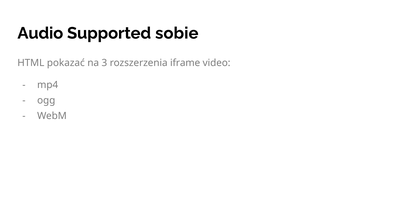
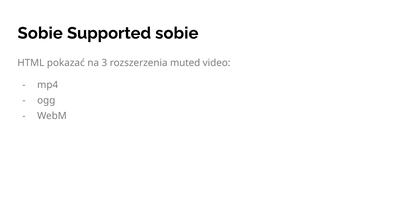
Audio: Audio -> Sobie (40, 33)
iframe: iframe -> muted (185, 63)
